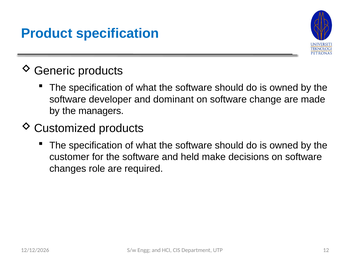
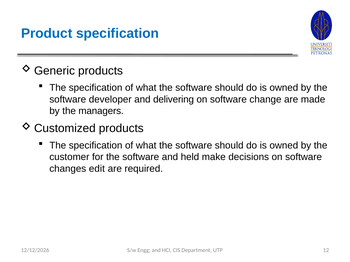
dominant: dominant -> delivering (174, 100)
role: role -> edit (97, 169)
